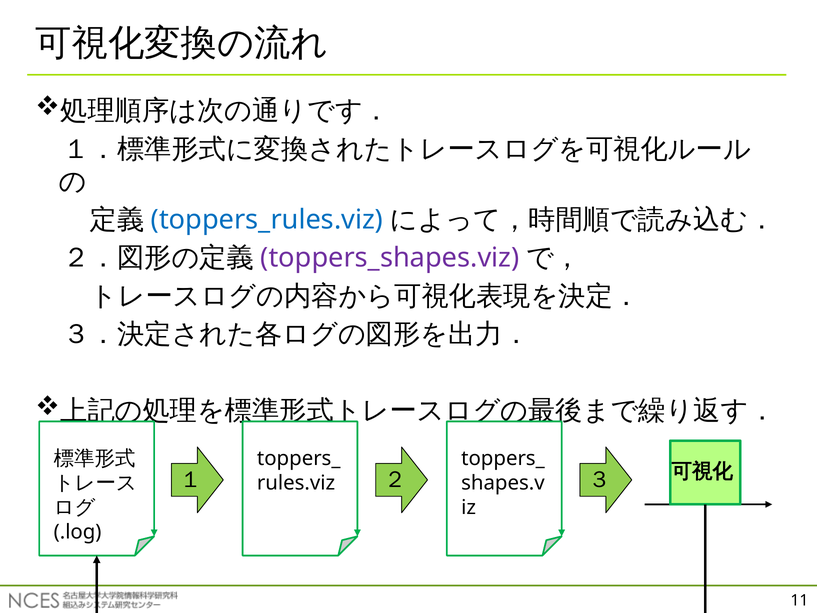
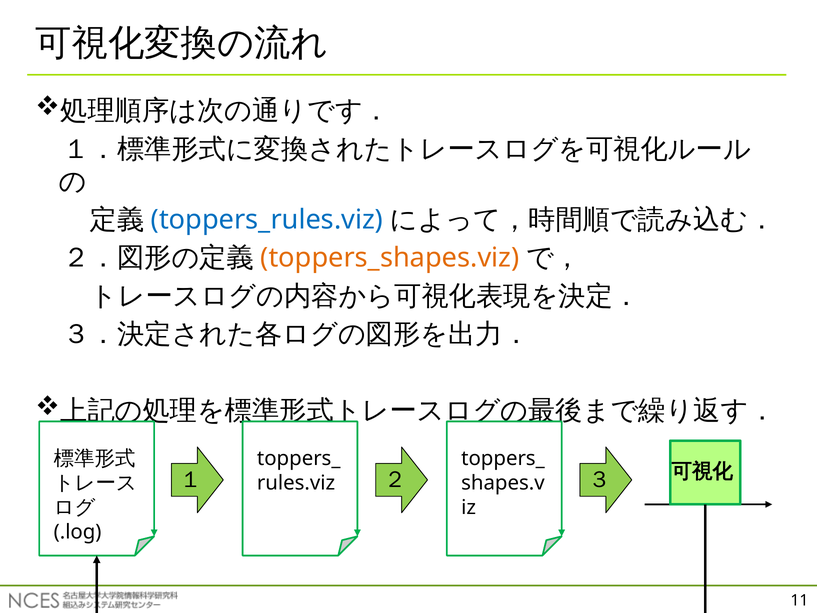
toppers_shapes.viz colour: purple -> orange (390, 258)
